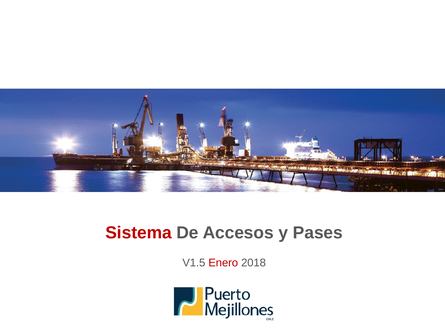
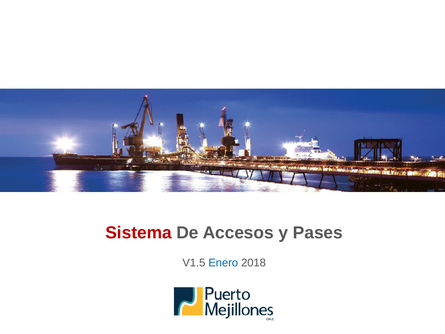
Enero colour: red -> blue (223, 263)
